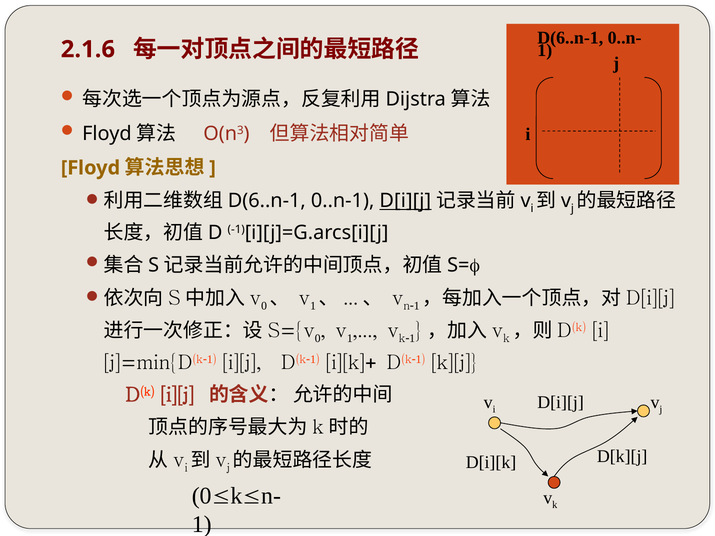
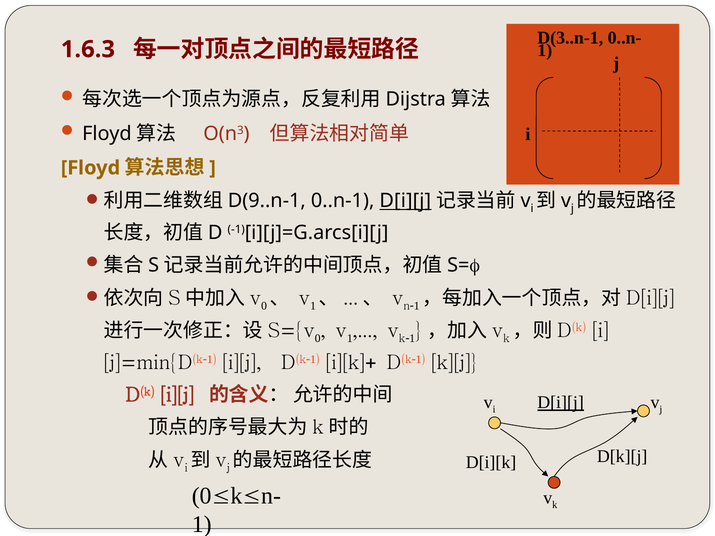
D(6..n-1: D(6..n-1 -> D(3..n-1 (570, 38)
2.1.6: 2.1.6 -> 1.6.3 (88, 49)
D(6..n-1: D(6..n-1 -> D(9..n-1 (267, 201)
D[i][j underline: none -> present (561, 403)
